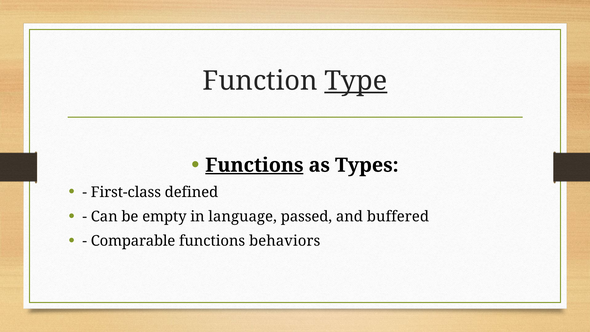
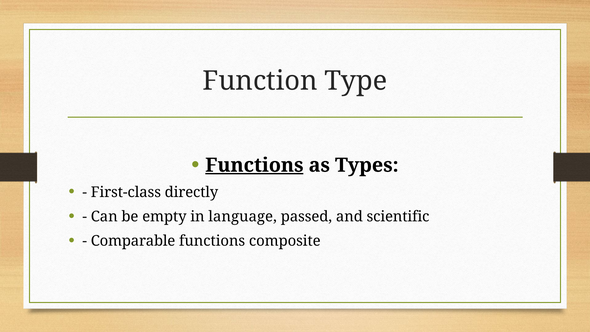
Type underline: present -> none (356, 81)
defined: defined -> directly (191, 192)
buffered: buffered -> scientific (398, 216)
behaviors: behaviors -> composite (285, 241)
